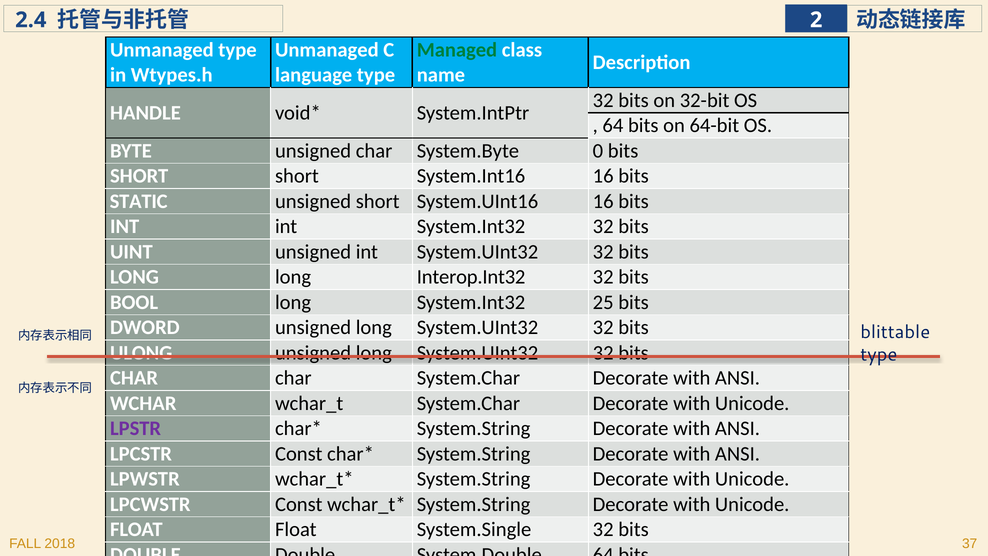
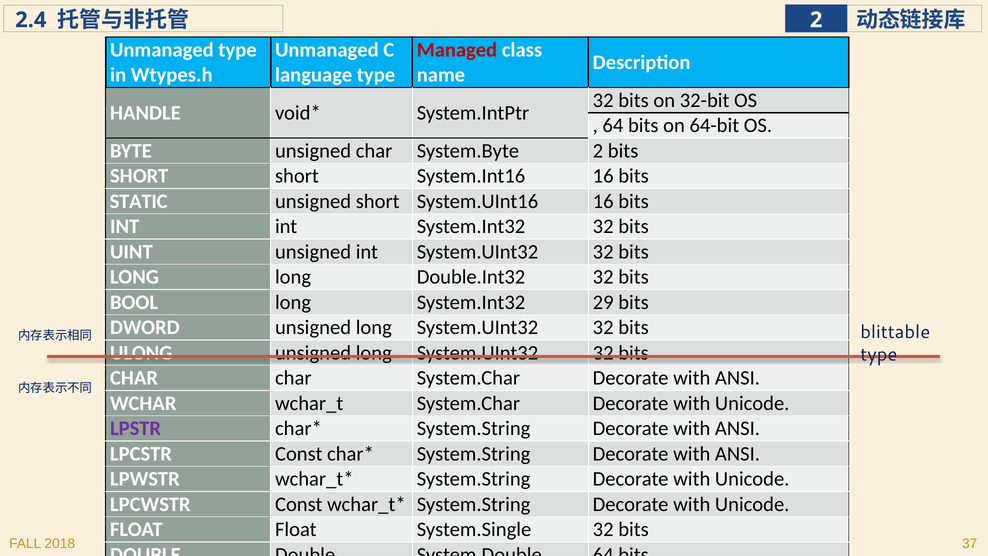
Managed colour: green -> red (457, 50)
System.Byte 0: 0 -> 2 (598, 151)
Interop.Int32: Interop.Int32 -> Double.Int32 (471, 277)
25: 25 -> 29 (603, 302)
